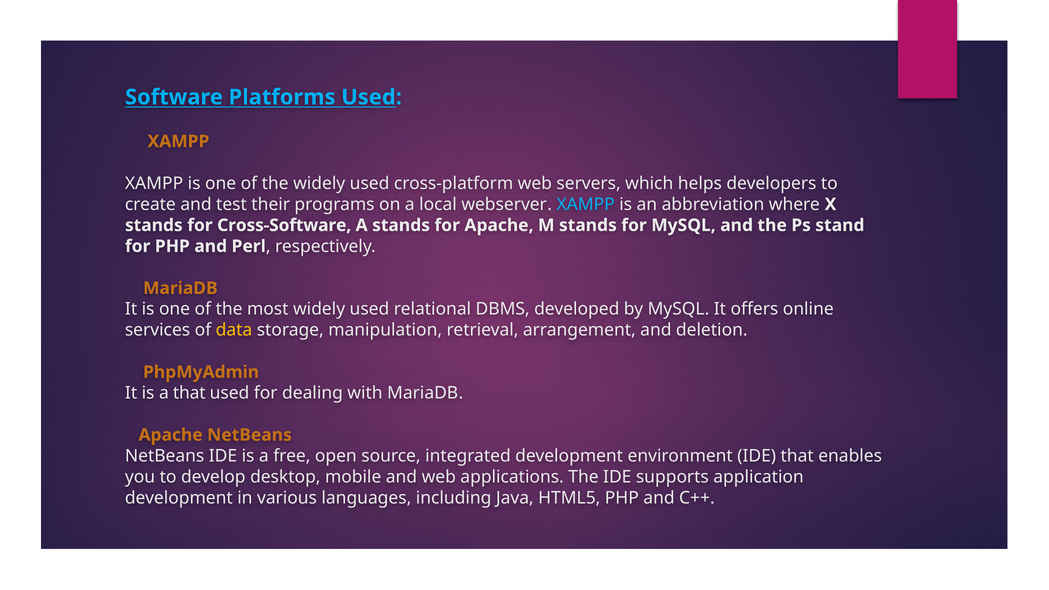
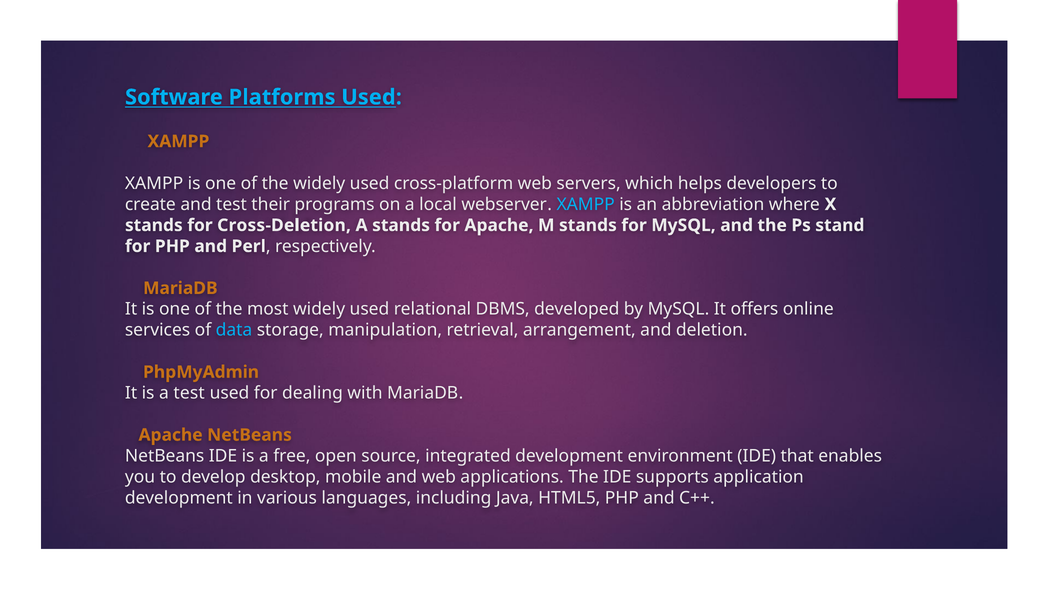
Cross-Software: Cross-Software -> Cross-Deletion (284, 225)
data colour: yellow -> light blue (234, 330)
a that: that -> test (189, 393)
